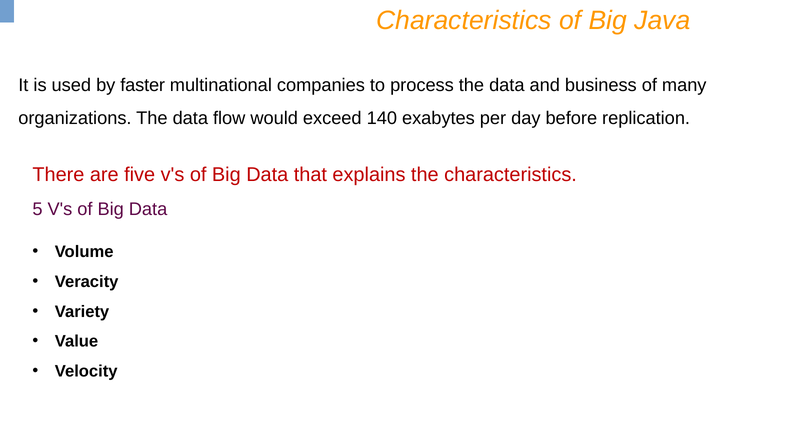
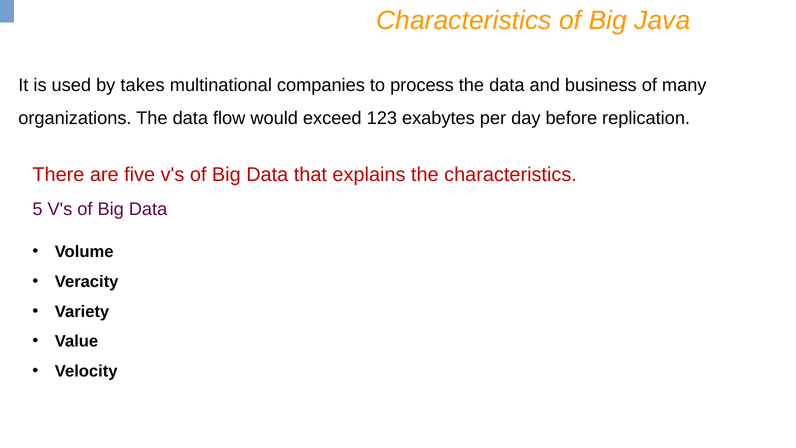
faster: faster -> takes (143, 85)
140: 140 -> 123 (382, 118)
